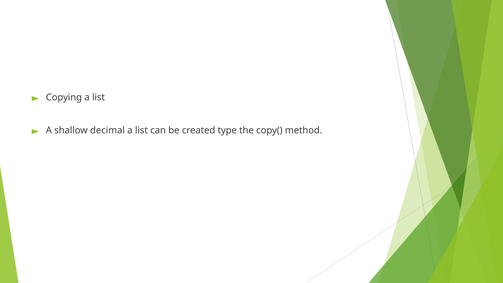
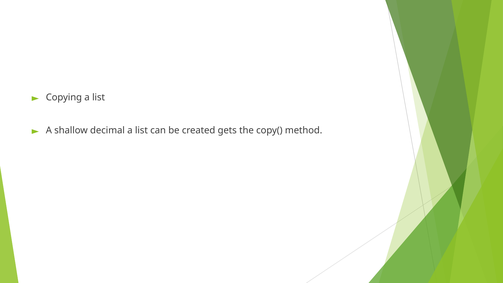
type: type -> gets (227, 130)
